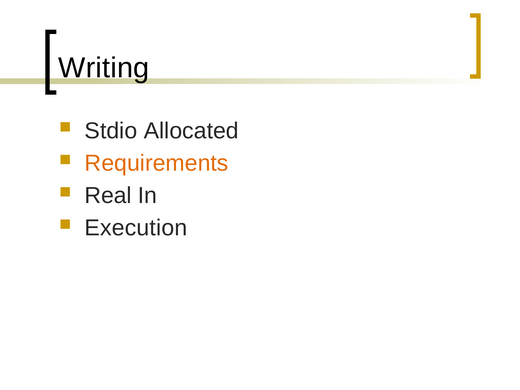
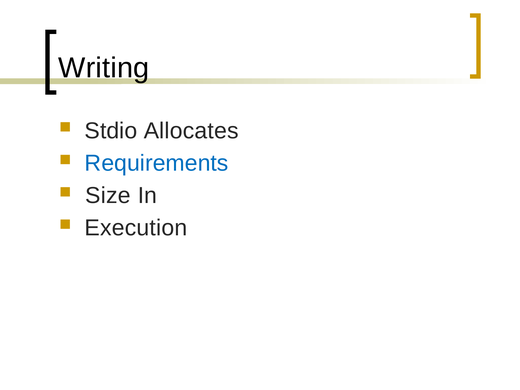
Allocated: Allocated -> Allocates (191, 131)
Requirements colour: orange -> blue (157, 163)
Real: Real -> Size (108, 195)
